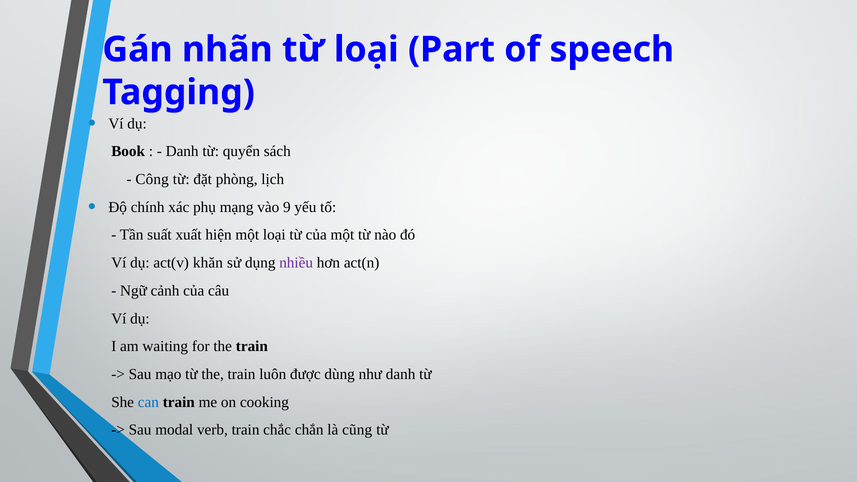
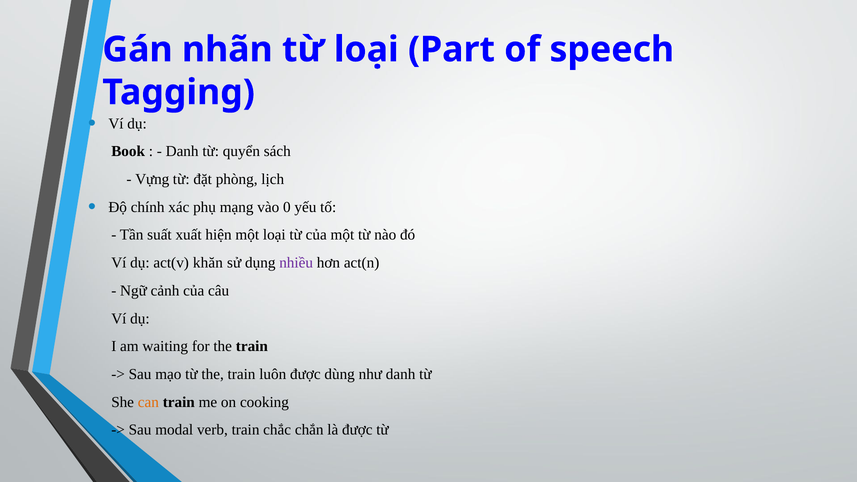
Công: Công -> Vựng (152, 179)
9: 9 -> 0 (287, 207)
can colour: blue -> orange (148, 402)
là cũng: cũng -> được (357, 430)
